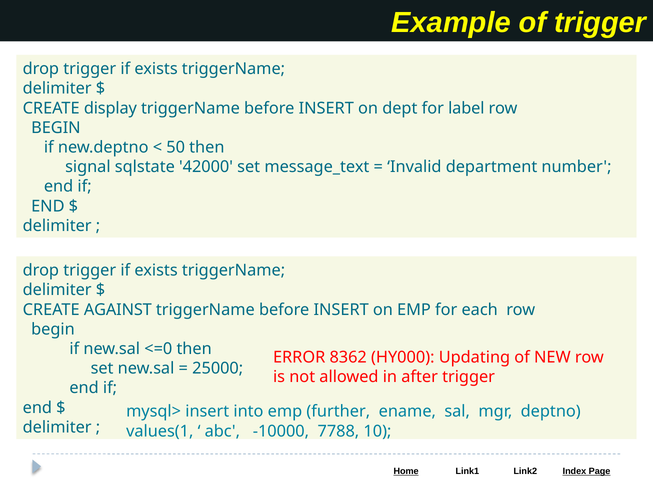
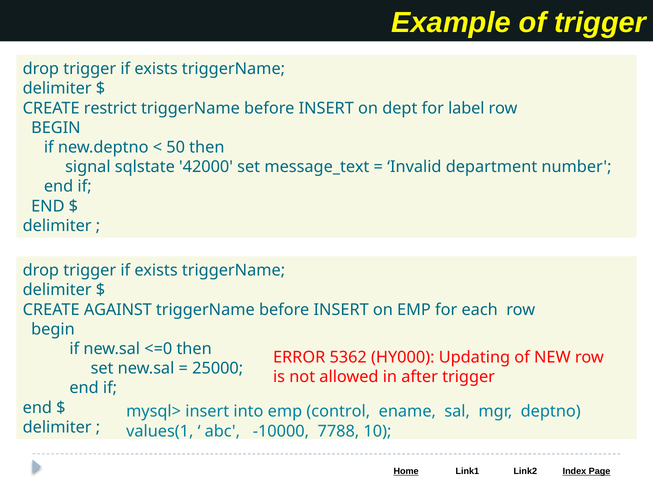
display: display -> restrict (110, 108)
8362: 8362 -> 5362 (348, 357)
further: further -> control (338, 411)
